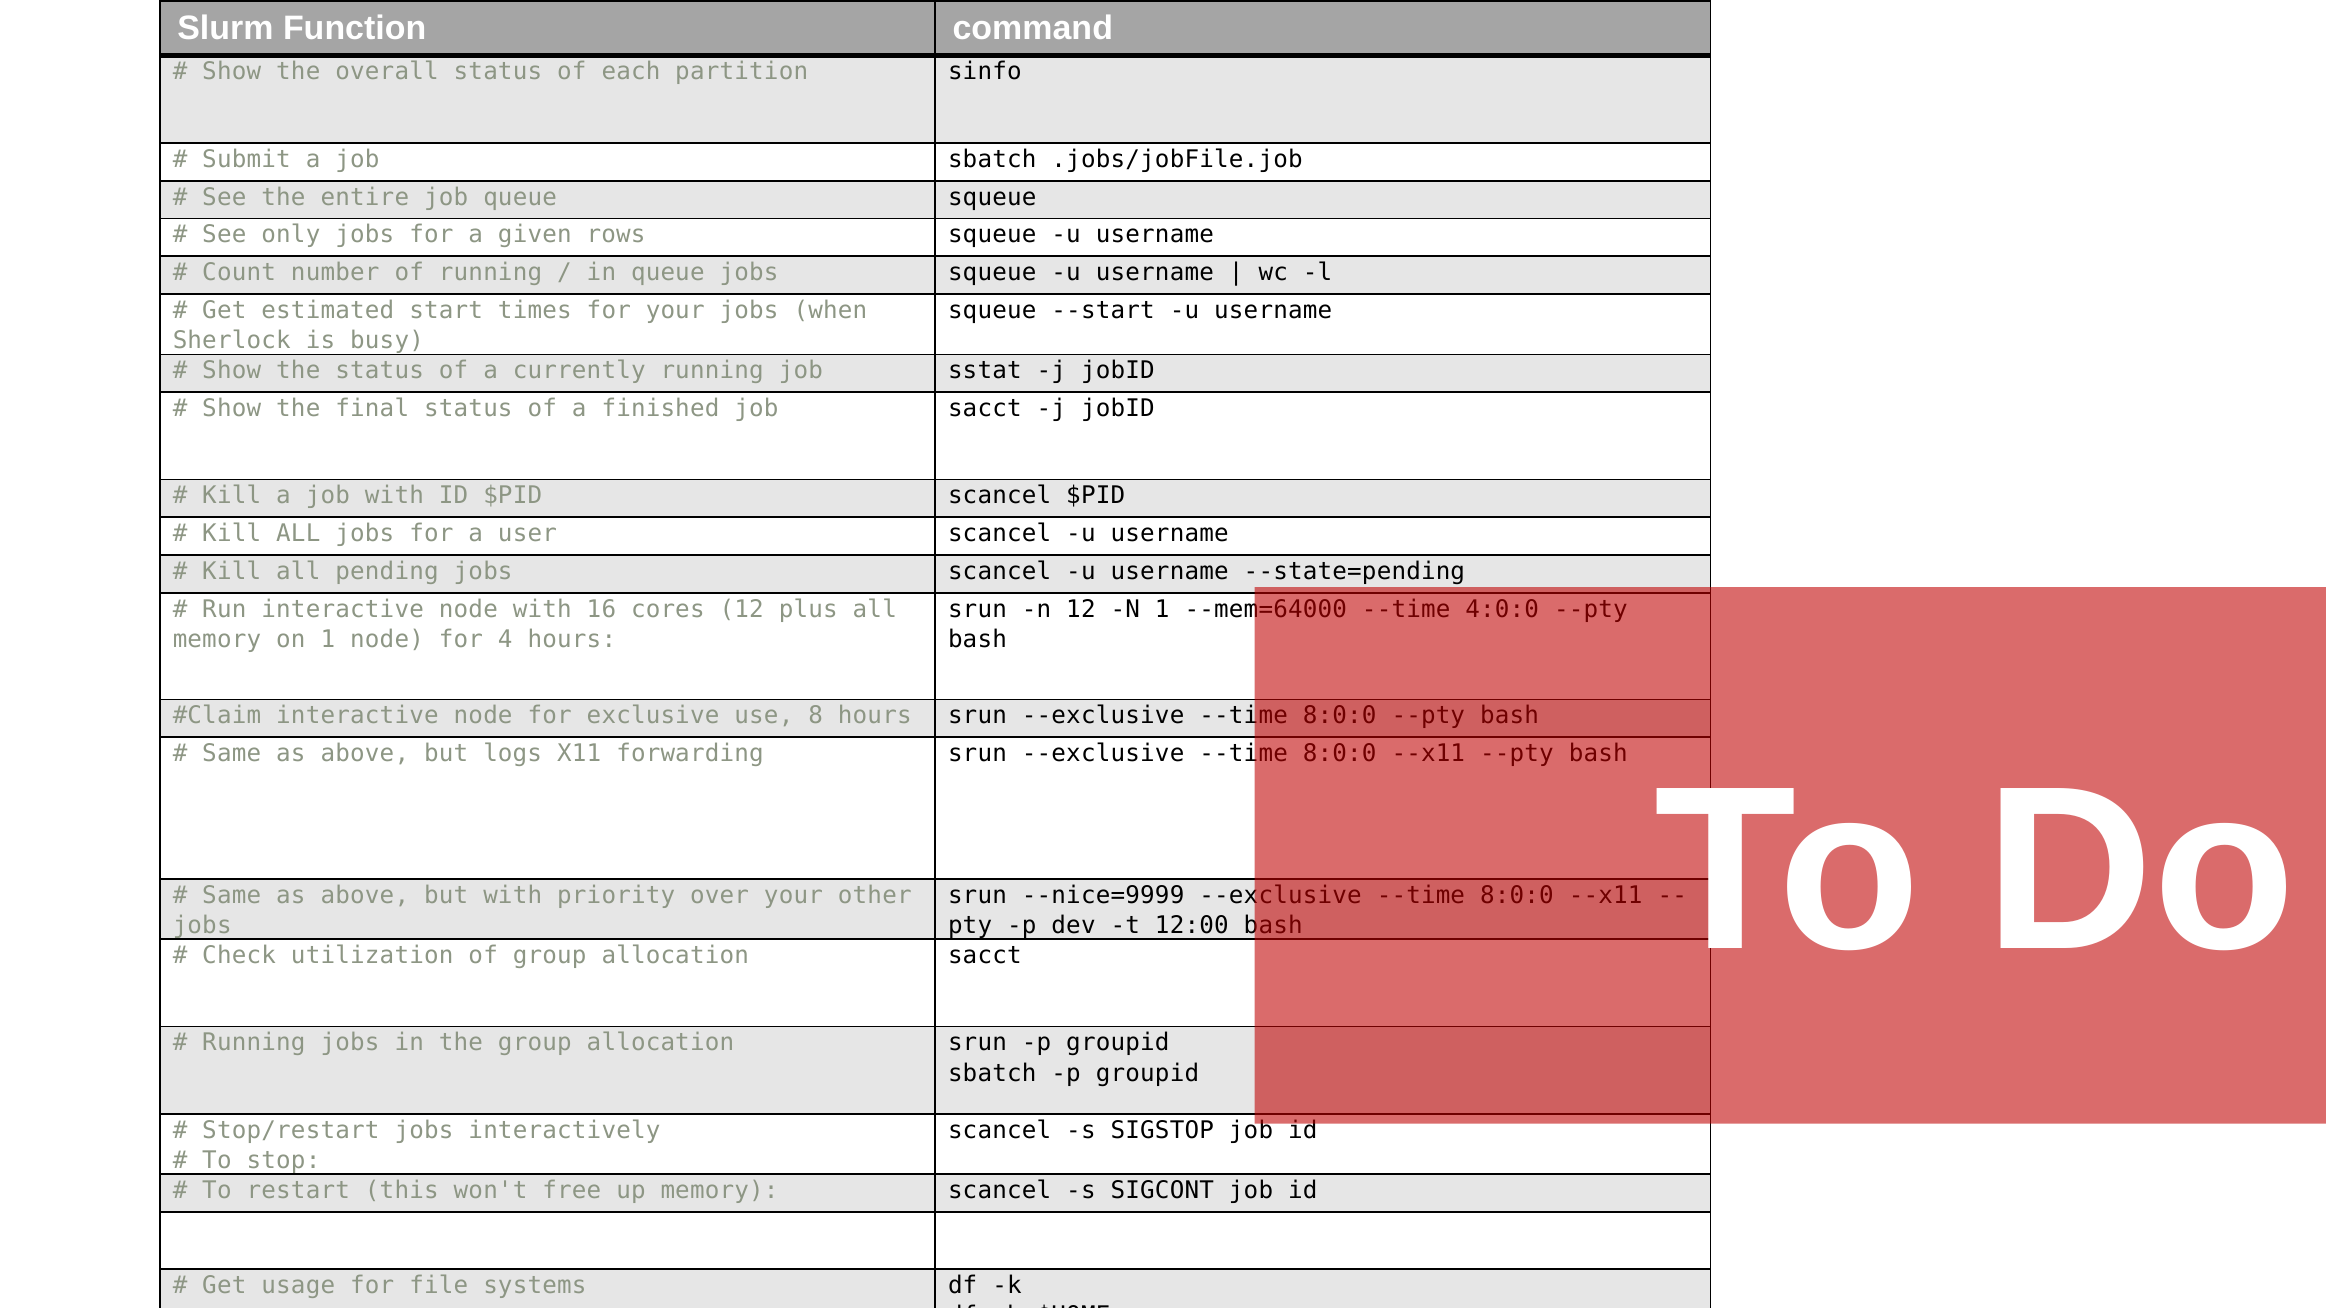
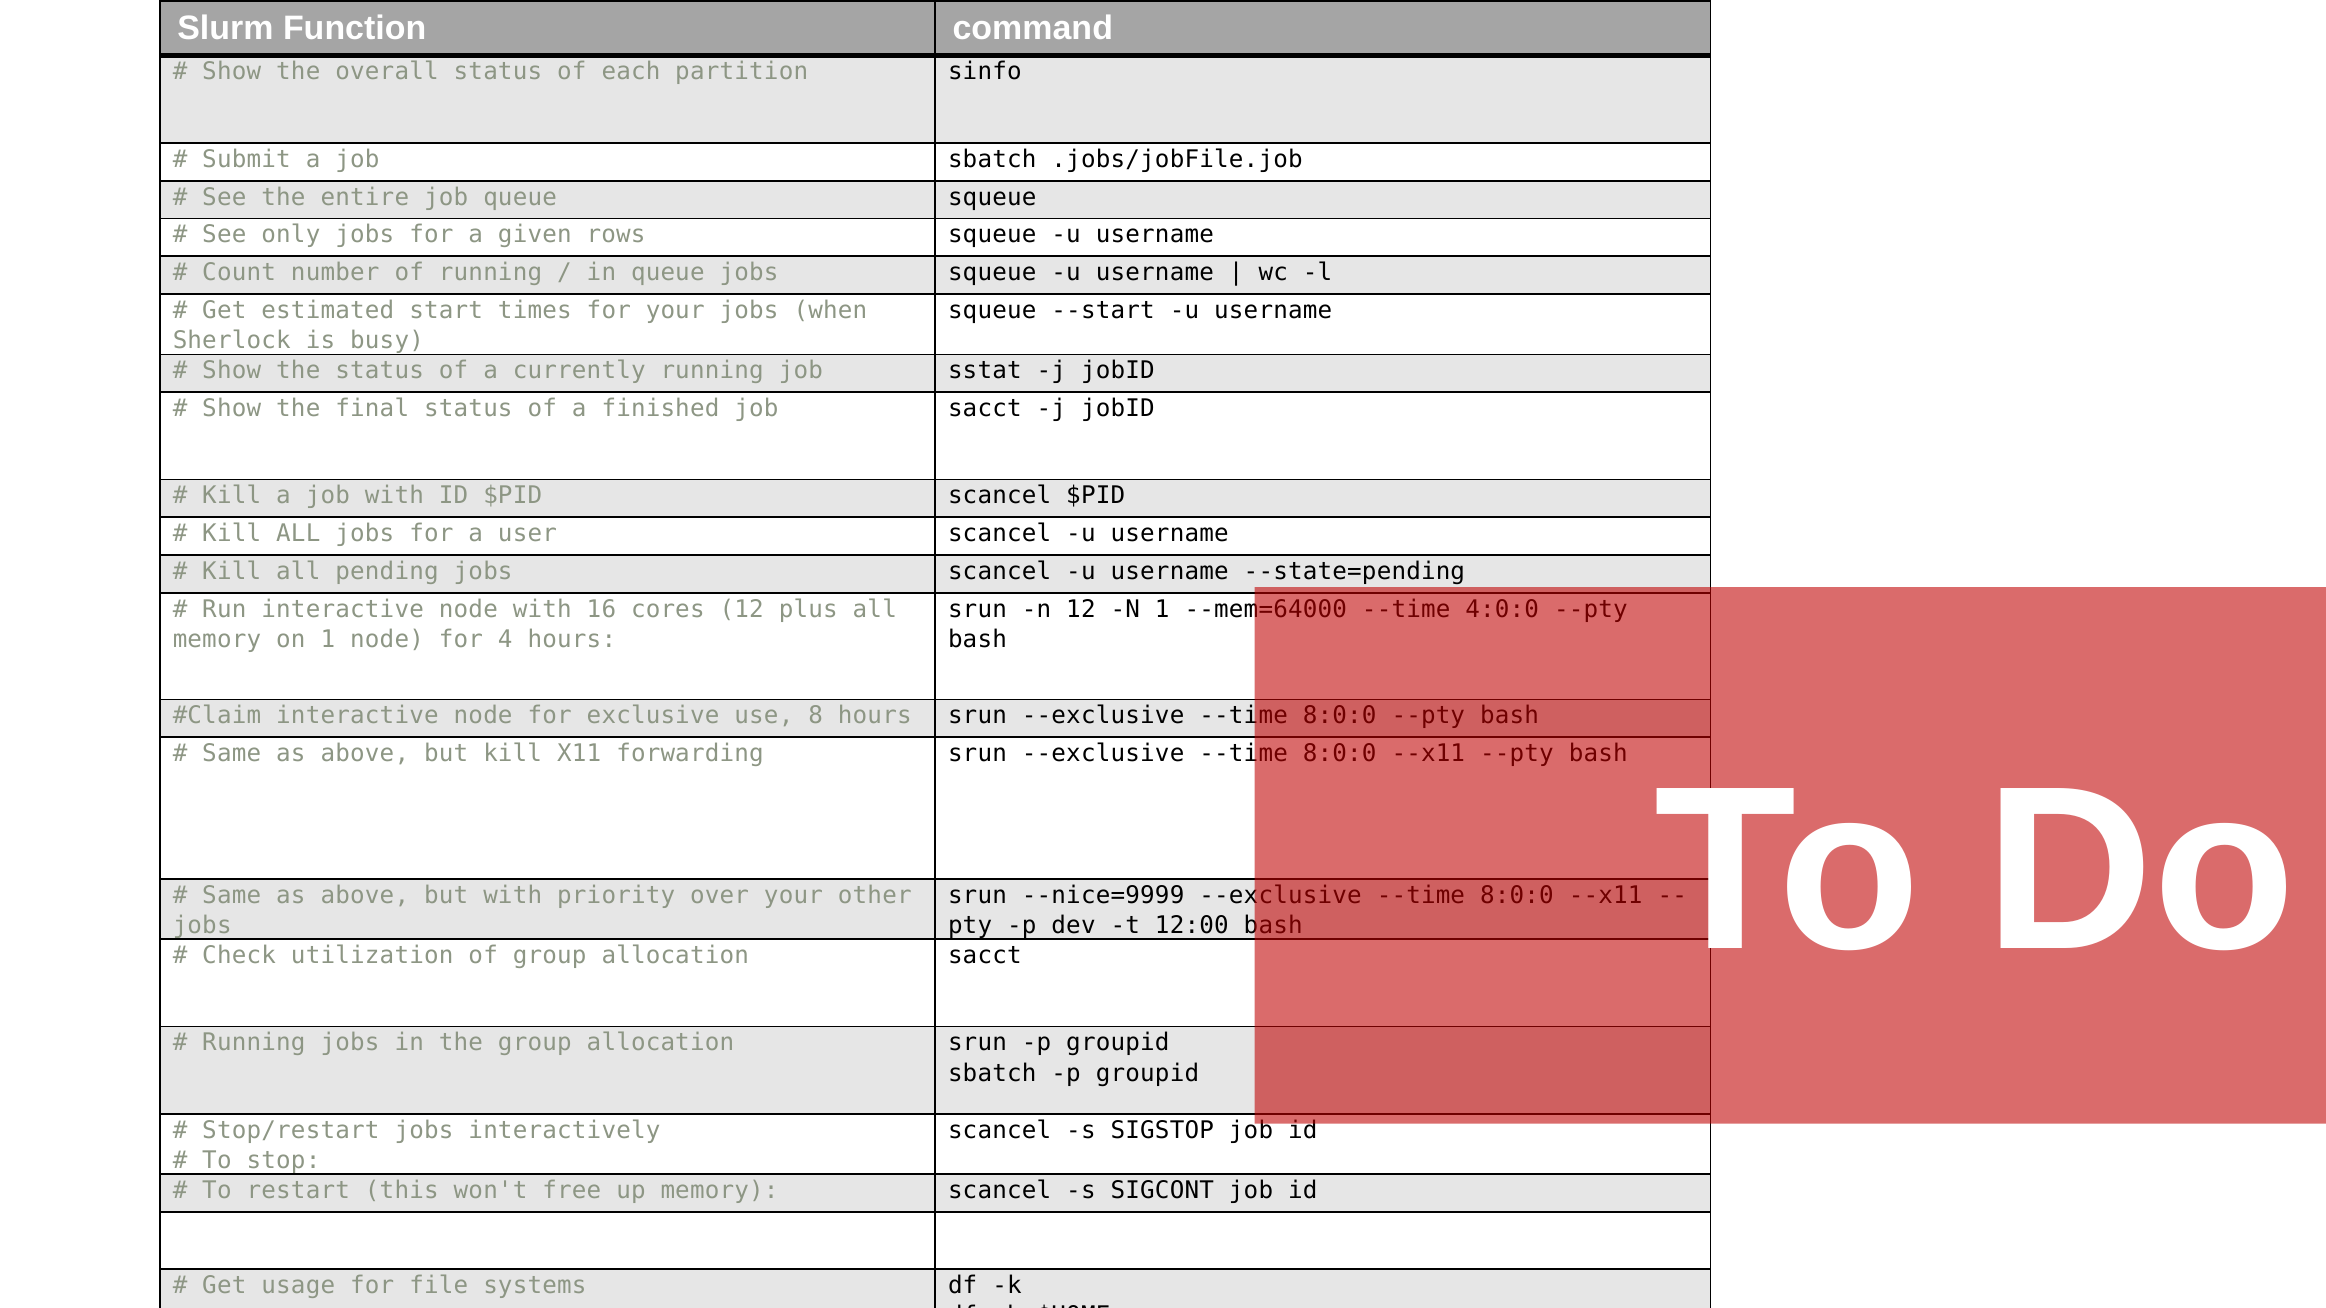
but logs: logs -> kill (513, 754)
